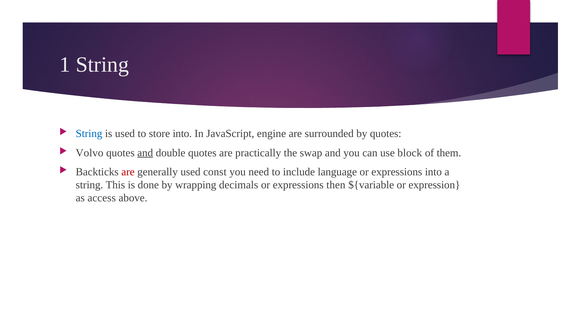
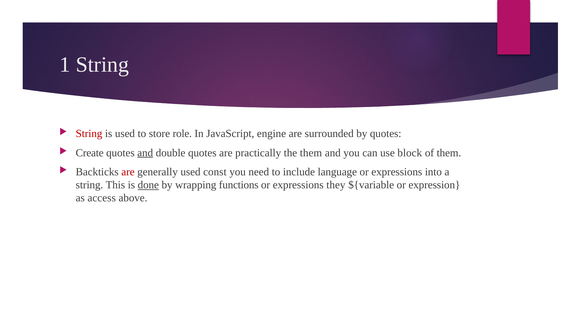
String colour: blue -> red (89, 134)
store into: into -> role (182, 134)
Volvo: Volvo -> Create (90, 153)
the swap: swap -> them (311, 153)
done underline: none -> present (148, 185)
decimals: decimals -> functions (239, 185)
then: then -> they (336, 185)
